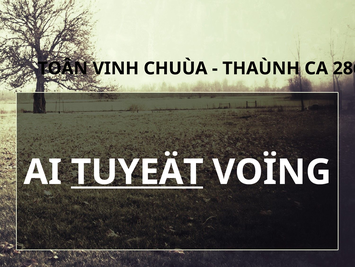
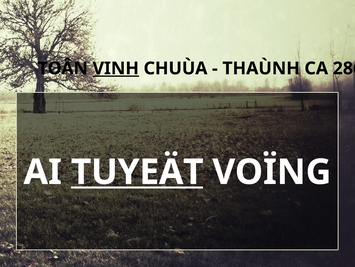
VINH underline: none -> present (116, 68)
